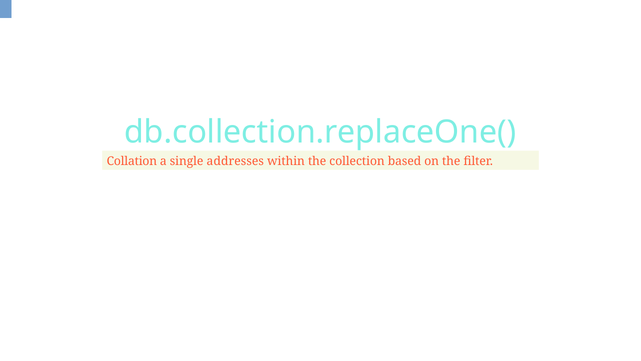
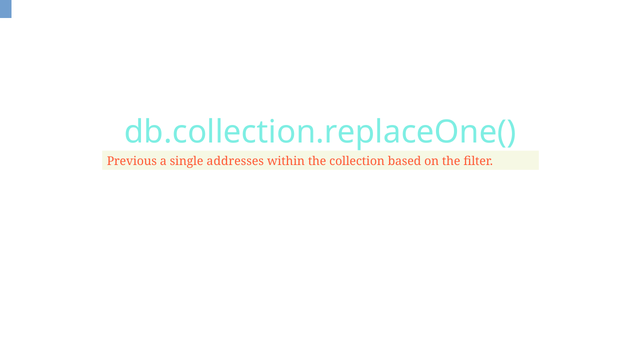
Collation: Collation -> Previous (132, 161)
